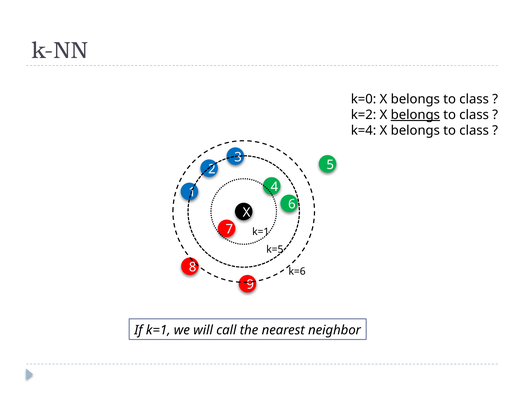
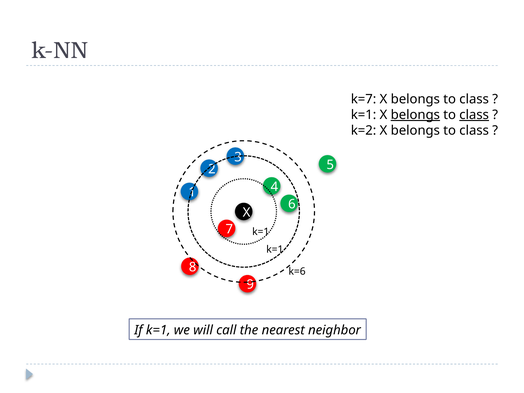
k=0: k=0 -> k=7 (364, 99)
k=2: k=2 -> k=1 (364, 115)
class underline: none -> present (474, 115)
k=4: k=4 -> k=2 (364, 131)
k=5: k=5 -> k=1 (275, 250)
